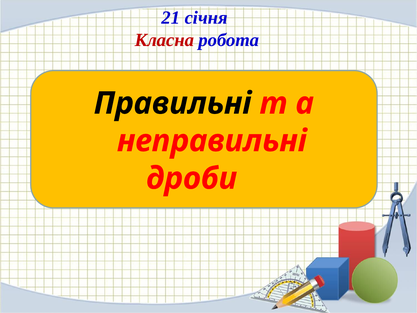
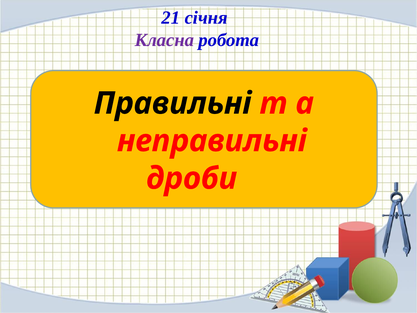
Класна colour: red -> purple (164, 40)
